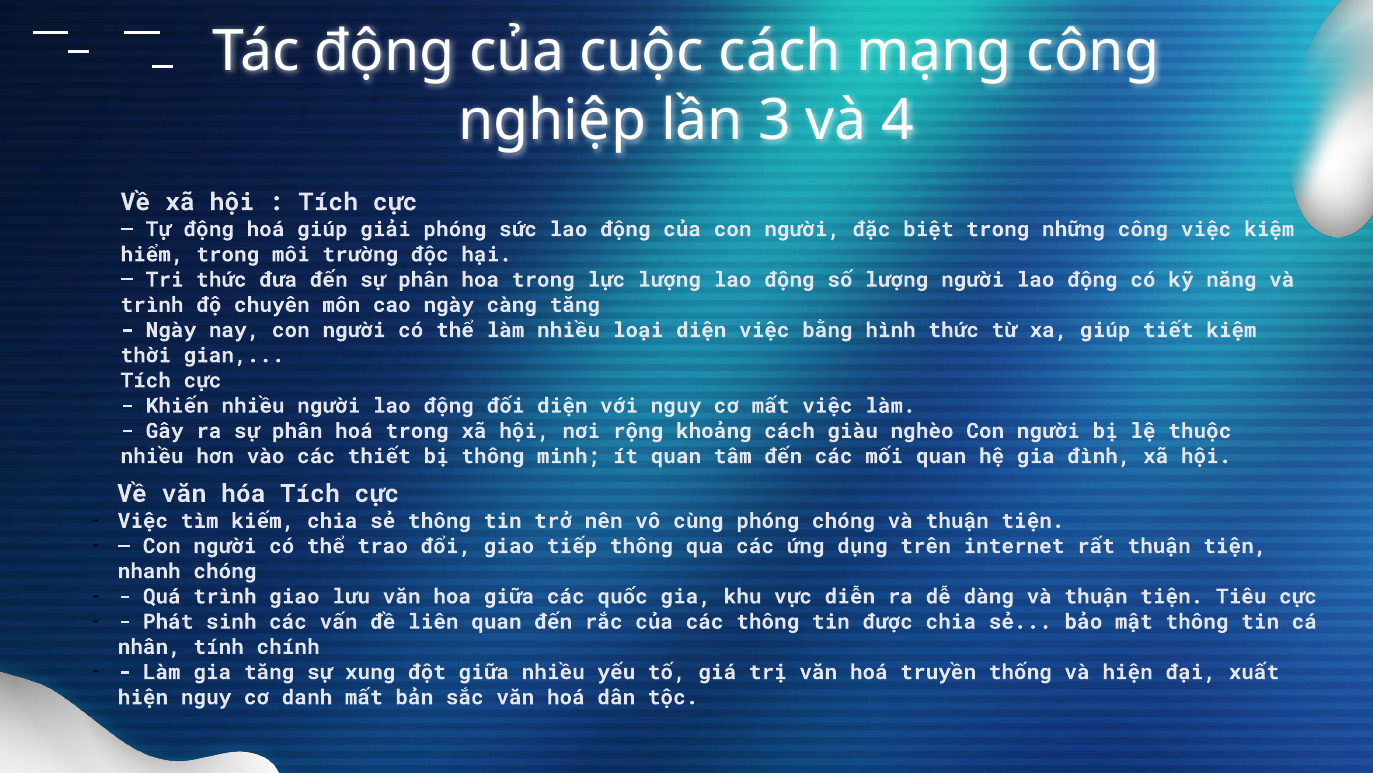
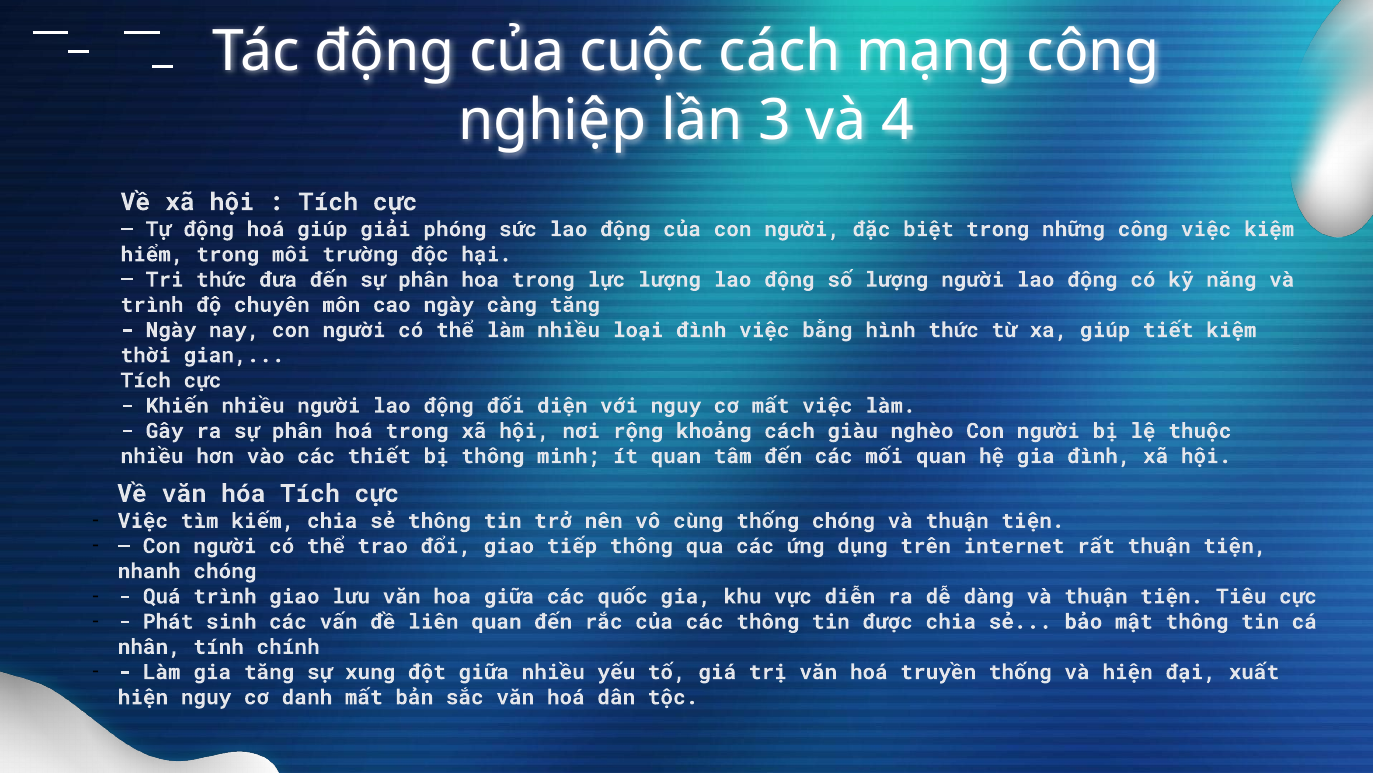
loại diện: diện -> đình (701, 330)
cùng phóng: phóng -> thống (768, 520)
